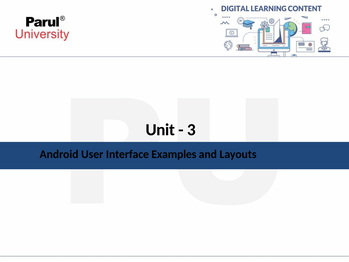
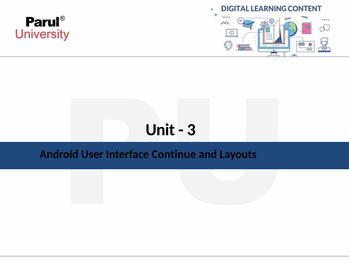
Examples: Examples -> Continue (174, 154)
